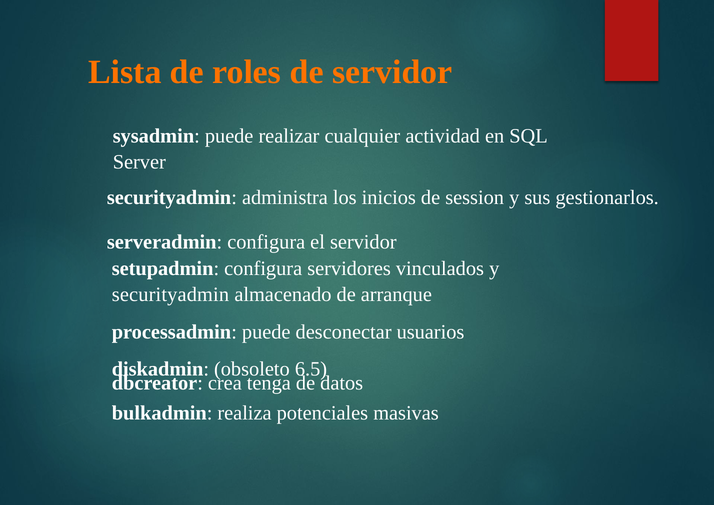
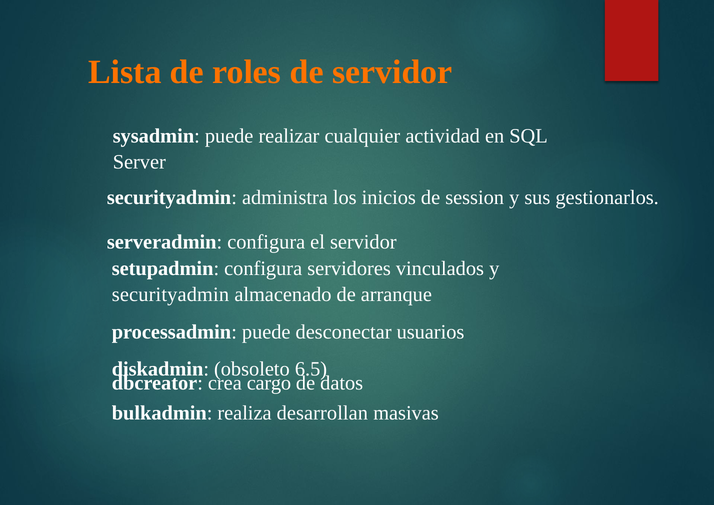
tenga: tenga -> cargo (269, 383)
potenciales: potenciales -> desarrollan (322, 413)
